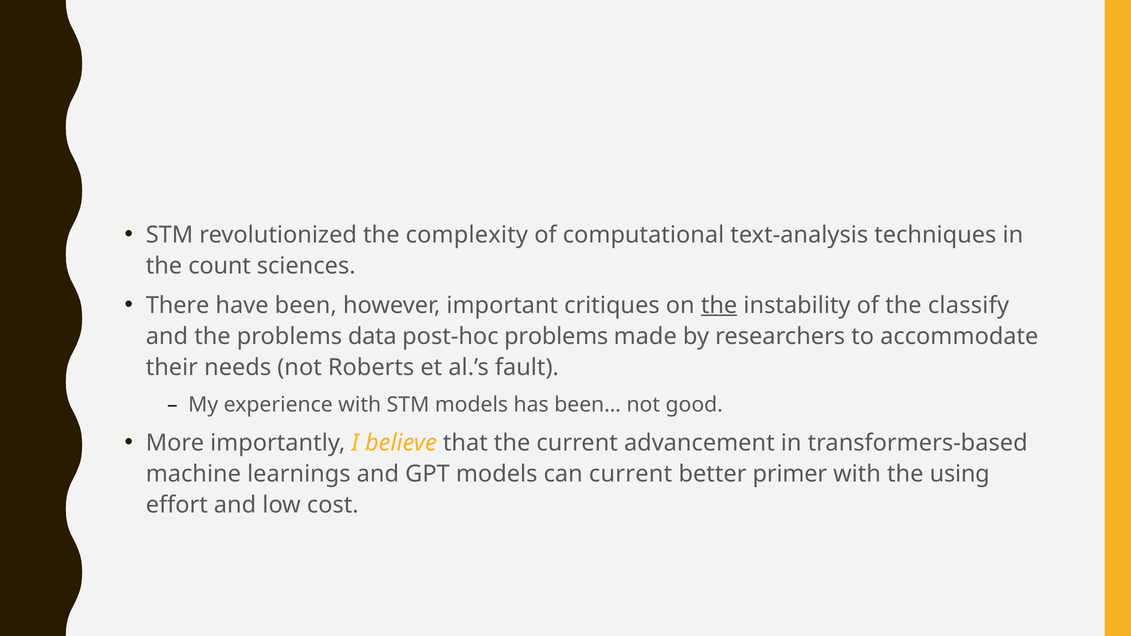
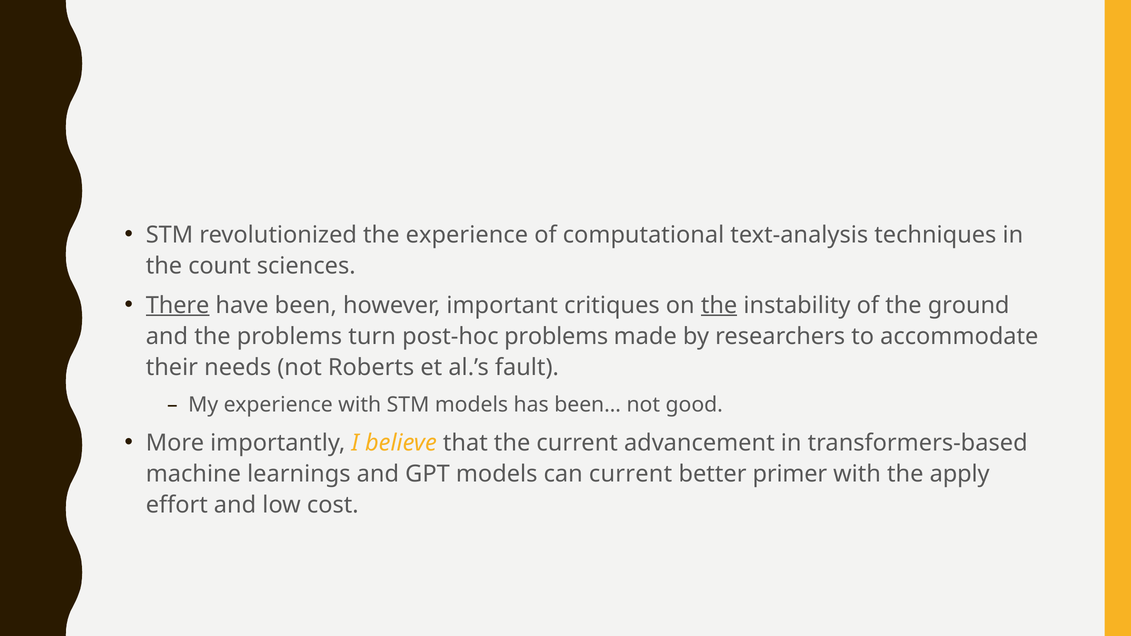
the complexity: complexity -> experience (467, 235)
There underline: none -> present (178, 305)
classify: classify -> ground (969, 305)
data: data -> turn (372, 336)
using: using -> apply (960, 474)
